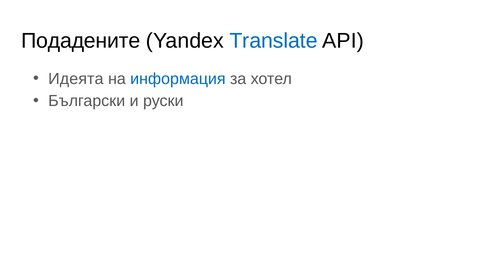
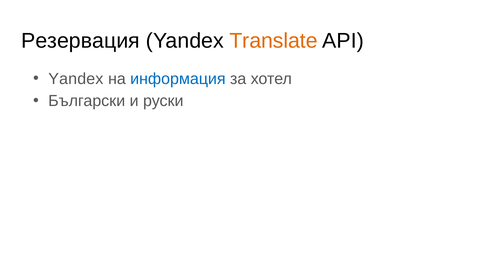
Подадените: Подадените -> Резервация (81, 41)
Translate colour: blue -> orange (274, 41)
Идеята: Идеята -> Yandex (76, 79)
